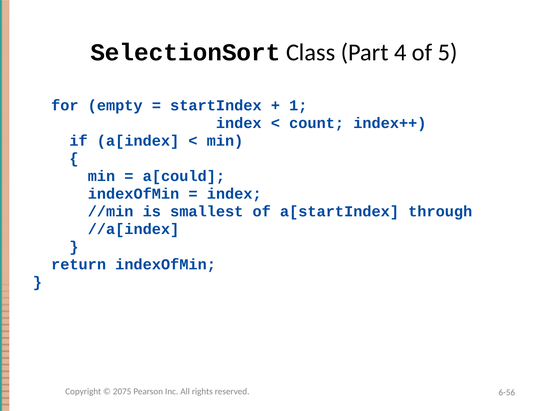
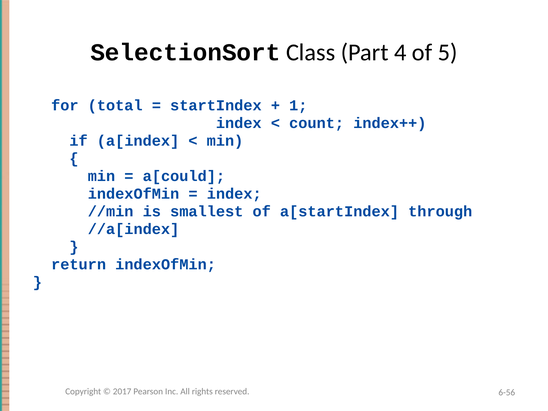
empty: empty -> total (115, 105)
2075: 2075 -> 2017 (122, 392)
